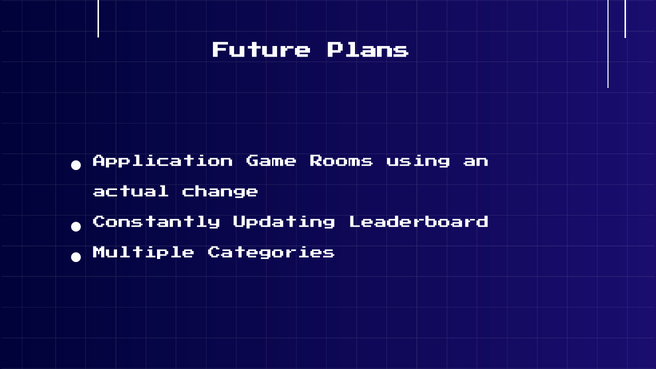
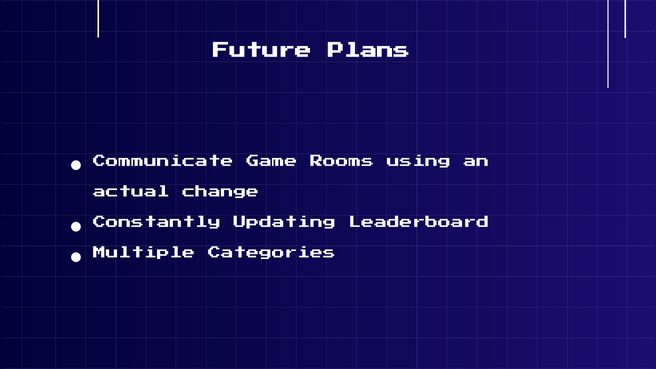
Application: Application -> Communicate (163, 163)
